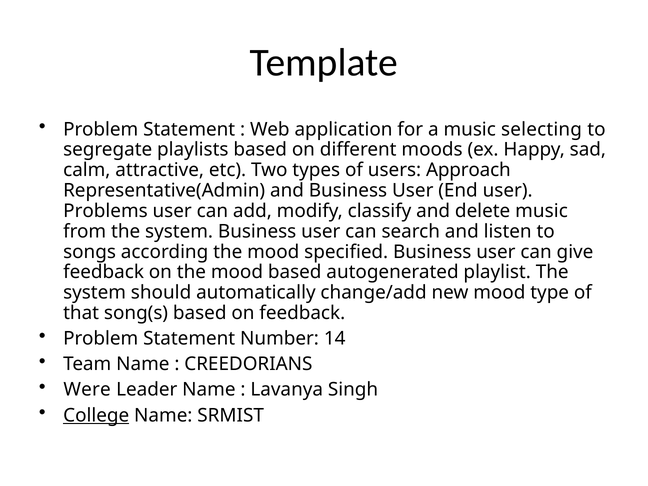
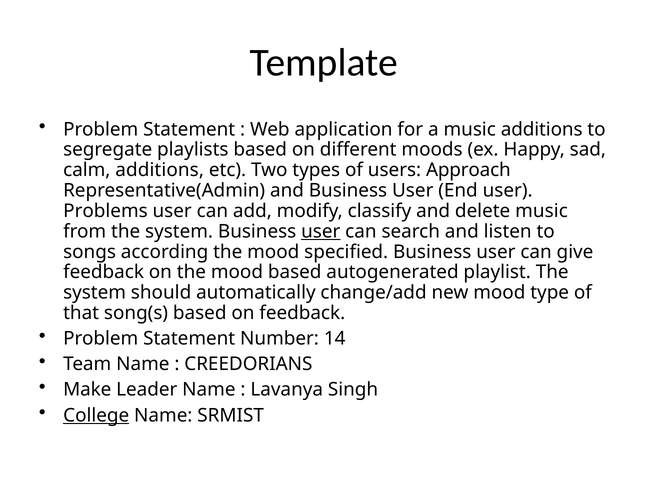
music selecting: selecting -> additions (542, 129)
calm attractive: attractive -> additions (160, 170)
user underline: none -> present (321, 231)
Were: Were -> Make (87, 390)
